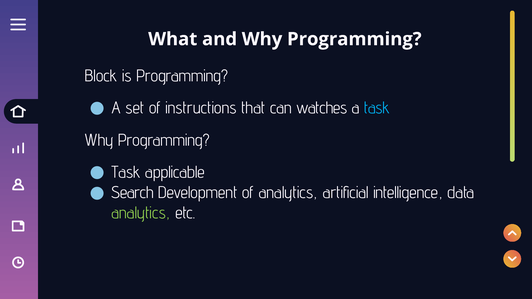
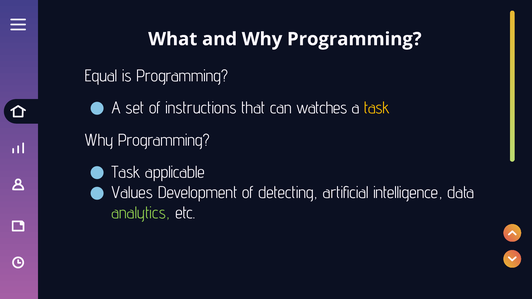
Block: Block -> Equal (101, 76)
task colour: light blue -> yellow (377, 108)
Search: Search -> Values (132, 193)
of analytics: analytics -> detecting (288, 193)
